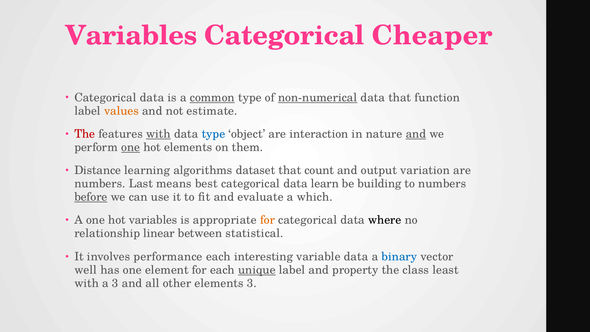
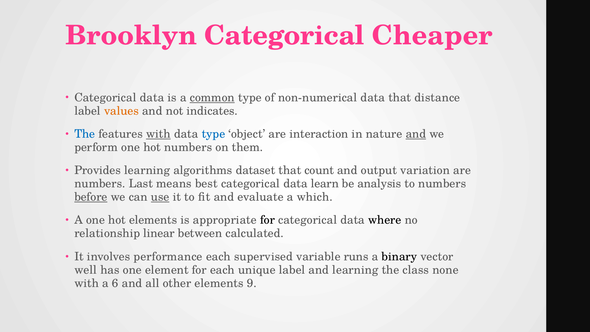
Variables: Variables -> Brooklyn (131, 36)
non-numerical underline: present -> none (318, 97)
function: function -> distance (437, 97)
estimate: estimate -> indicates (212, 111)
The colour: red -> blue (85, 134)
one underline: present -> none (131, 147)
hot elements: elements -> numbers (188, 147)
Distance: Distance -> Provides (98, 170)
building: building -> analysis (379, 184)
use underline: none -> present (160, 197)
hot variables: variables -> elements (153, 220)
for colour: orange -> black (267, 220)
statistical: statistical -> calculated (255, 233)
interesting: interesting -> supervised (263, 256)
variable data: data -> runs (356, 256)
binary colour: blue -> black (399, 256)
unique underline: present -> none (257, 270)
and property: property -> learning (355, 270)
least: least -> none (445, 270)
a 3: 3 -> 6 (115, 283)
elements 3: 3 -> 9 (252, 283)
